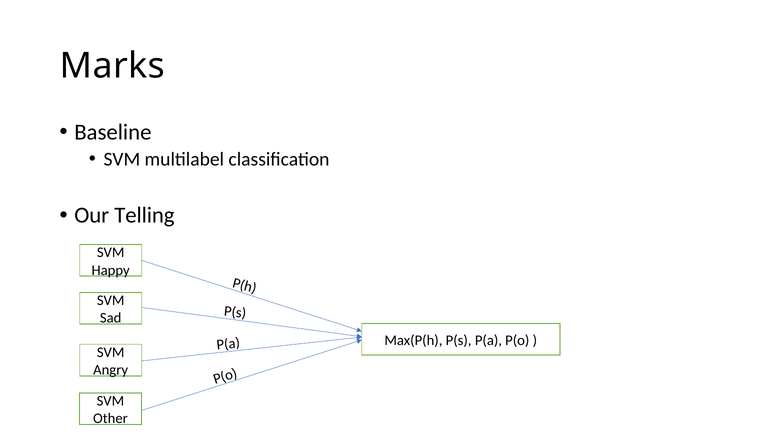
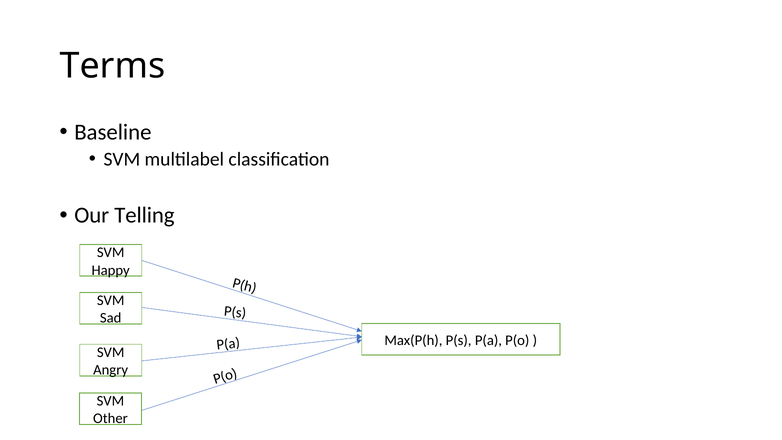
Marks: Marks -> Terms (112, 66)
